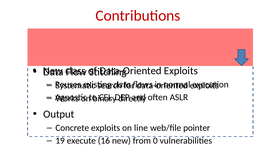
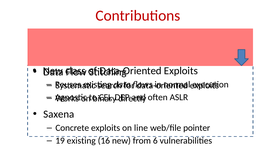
Output: Output -> Saxena (59, 114)
19 execute: execute -> existing (81, 141)
0: 0 -> 6 (155, 141)
